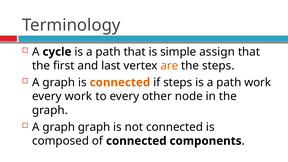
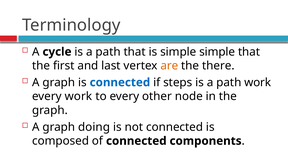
simple assign: assign -> simple (217, 52)
the steps: steps -> there (218, 66)
connected colour: orange -> blue (120, 82)
graph graph: graph -> doing (94, 127)
